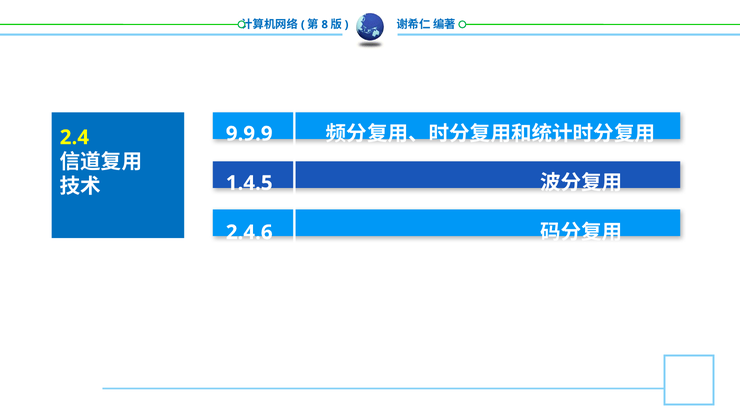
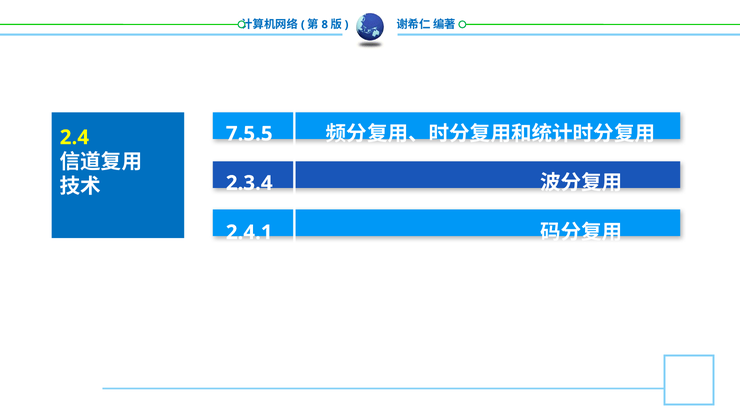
9.9.9: 9.9.9 -> 7.5.5 (249, 134)
1.4.5: 1.4.5 -> 2.3.4 (249, 183)
2.4.6: 2.4.6 -> 2.4.1 (249, 233)
